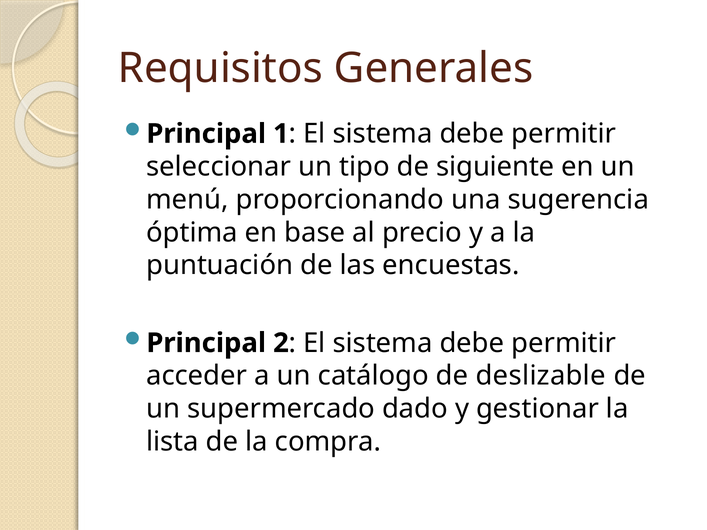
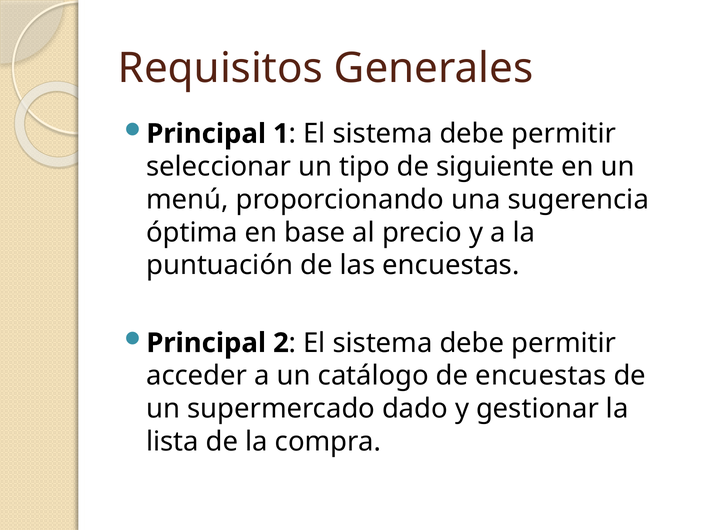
de deslizable: deslizable -> encuestas (541, 376)
